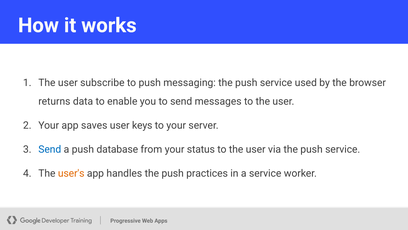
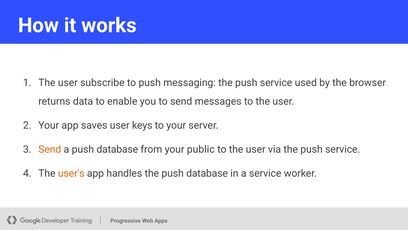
Send colour: blue -> orange (50, 149)
status: status -> public (201, 149)
the push practices: practices -> database (207, 173)
